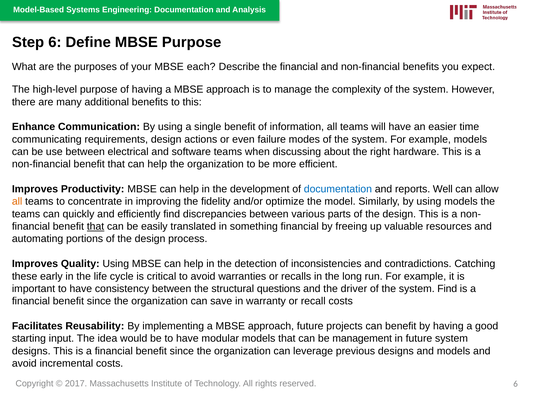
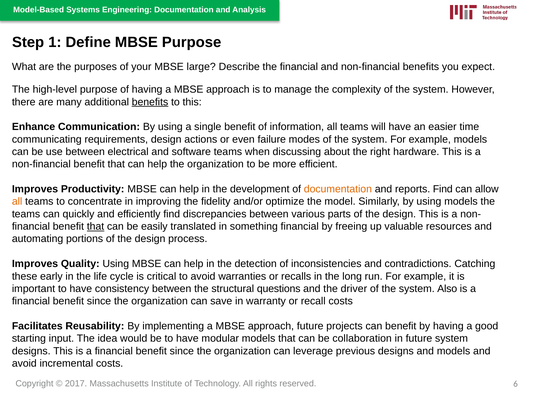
Step 6: 6 -> 1 (55, 42)
each: each -> large (201, 67)
benefits underline: none -> present (150, 102)
documentation colour: blue -> orange (338, 189)
reports Well: Well -> Find (443, 189)
system Find: Find -> Also (447, 289)
management: management -> collaboration (362, 338)
